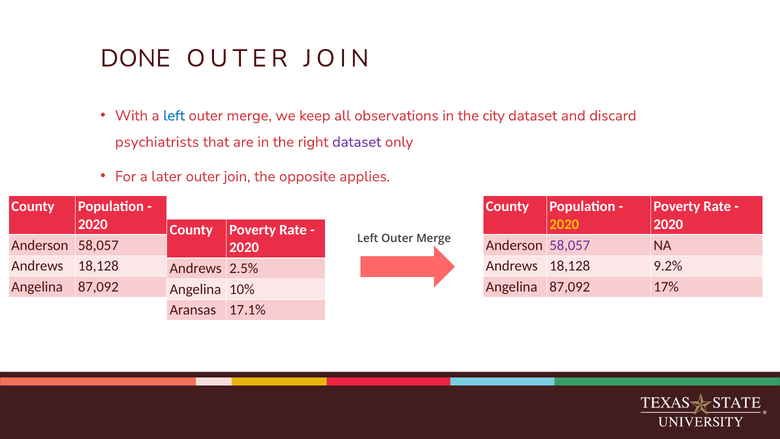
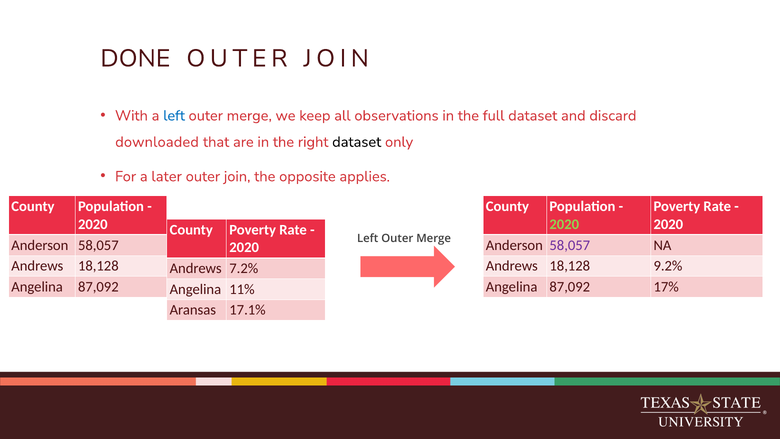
city: city -> full (494, 116)
psychiatrists: psychiatrists -> downloaded (157, 142)
dataset colour: purple -> black (357, 142)
2020 colour: yellow -> light green (564, 224)
2.5%: 2.5% -> 7.2% (244, 268)
10%: 10% -> 11% (242, 289)
